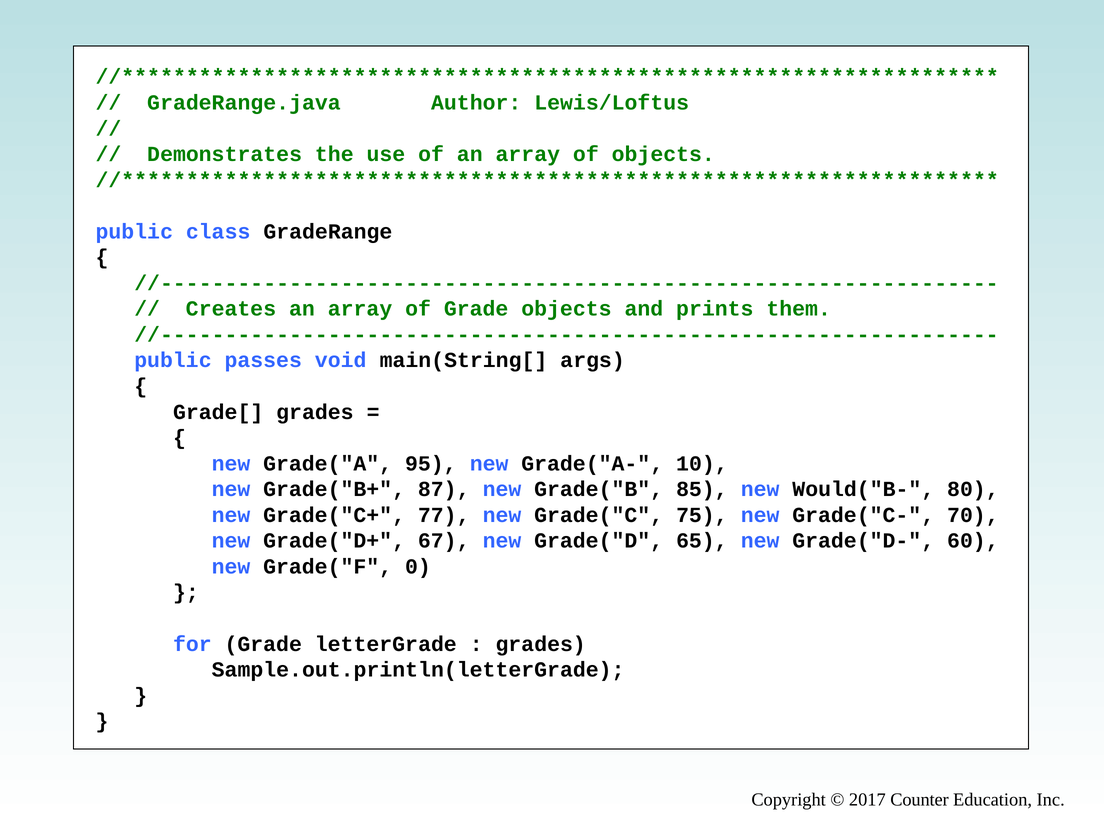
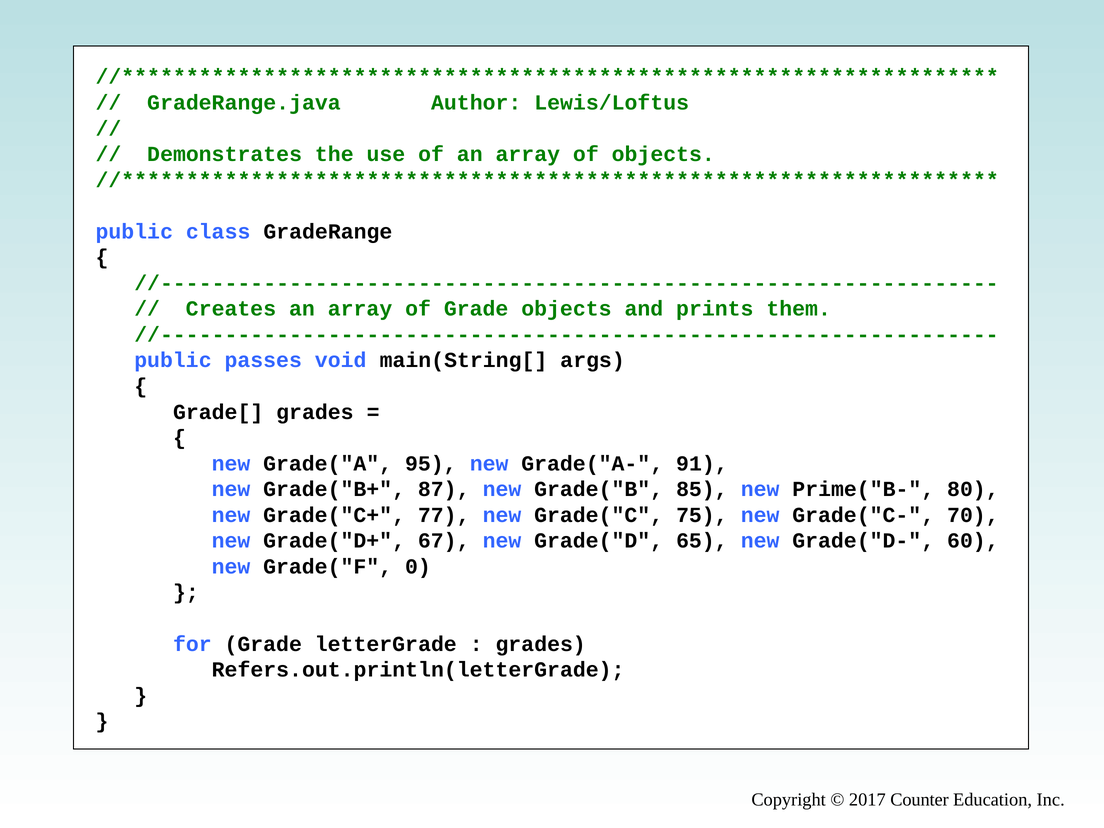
10: 10 -> 91 (702, 464)
Would("B-: Would("B- -> Prime("B- (863, 489)
Sample.out.println(letterGrade: Sample.out.println(letterGrade -> Refers.out.println(letterGrade (418, 670)
